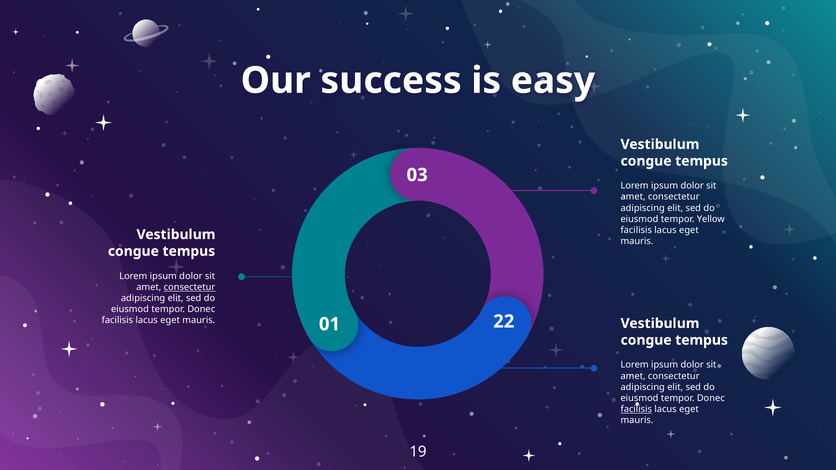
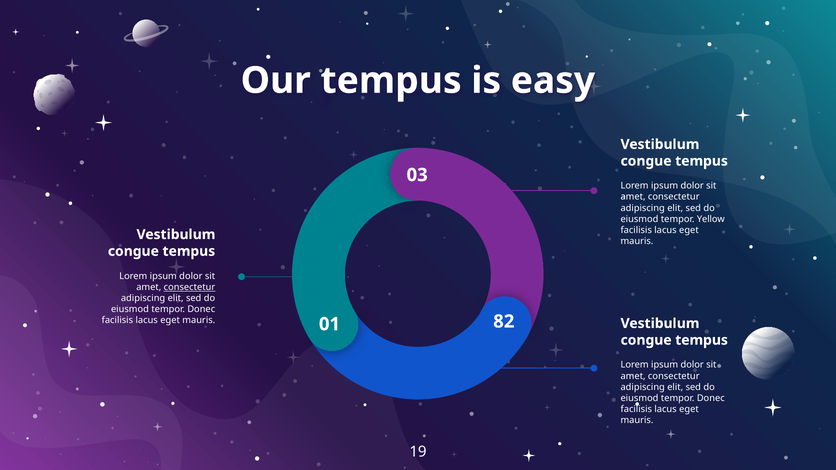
Our success: success -> tempus (391, 81)
22: 22 -> 82 (504, 322)
facilisis underline: present -> none (636, 410)
